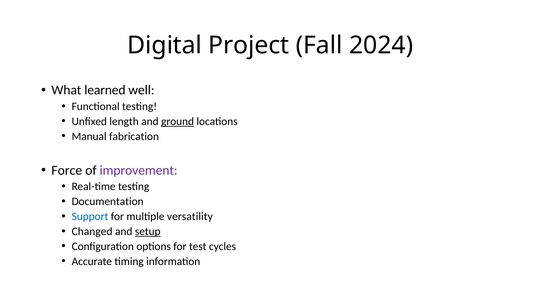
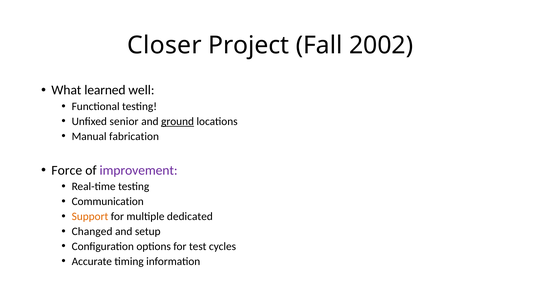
Digital: Digital -> Closer (164, 45)
2024: 2024 -> 2002 (381, 45)
length: length -> senior (124, 121)
Documentation: Documentation -> Communication (108, 202)
Support colour: blue -> orange (90, 217)
versatility: versatility -> dedicated (190, 217)
setup underline: present -> none (148, 232)
